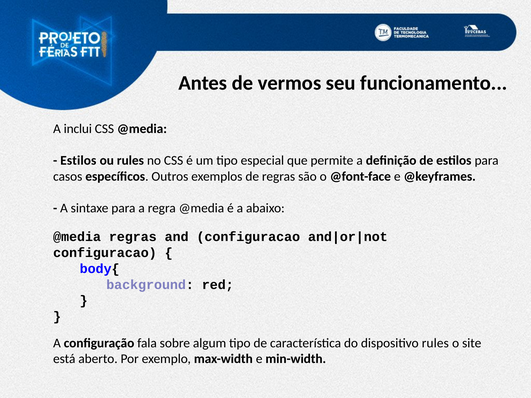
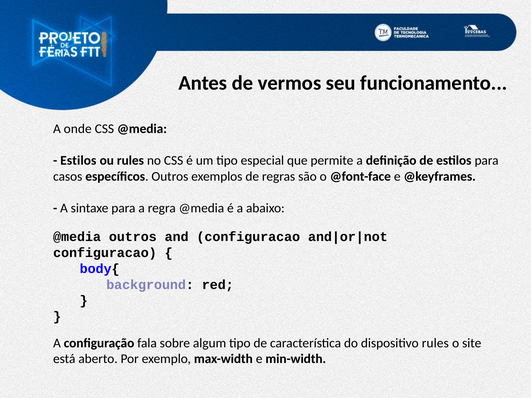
inclui: inclui -> onde (78, 129)
@media regras: regras -> outros (133, 237)
